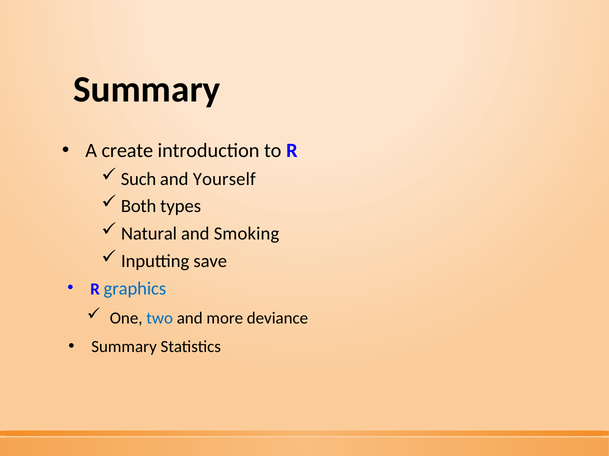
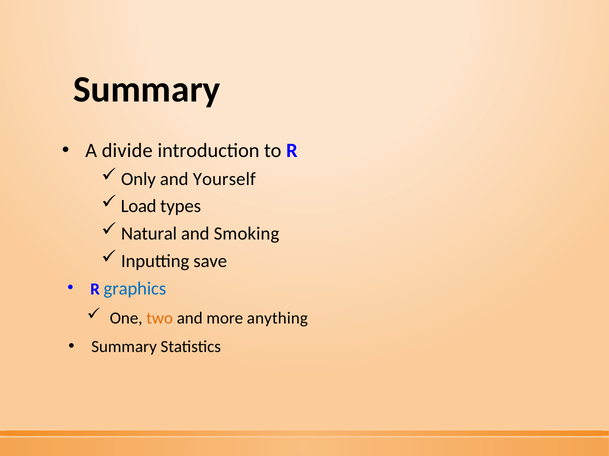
create: create -> divide (127, 151)
Such: Such -> Only (138, 179)
Both: Both -> Load (139, 207)
two colour: blue -> orange (160, 319)
deviance: deviance -> anything (277, 319)
